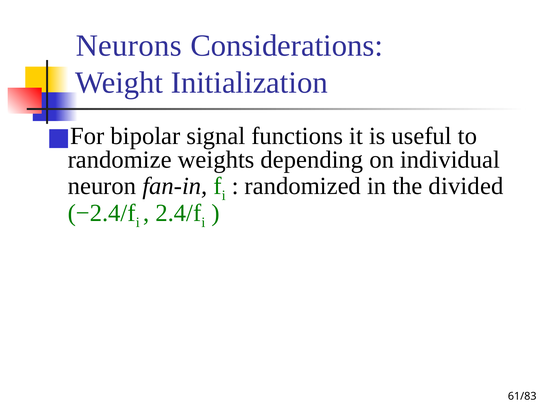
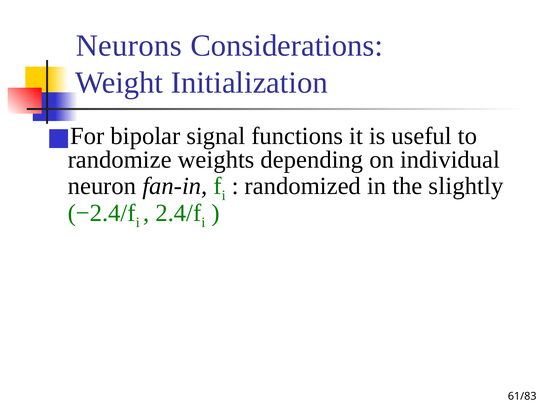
divided: divided -> slightly (466, 186)
